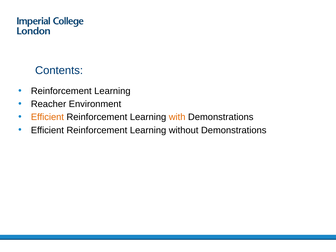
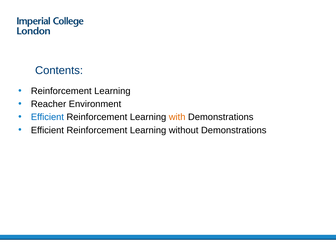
Efficient colour: orange -> blue (47, 117)
